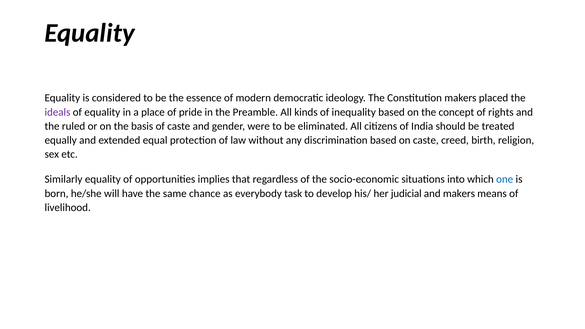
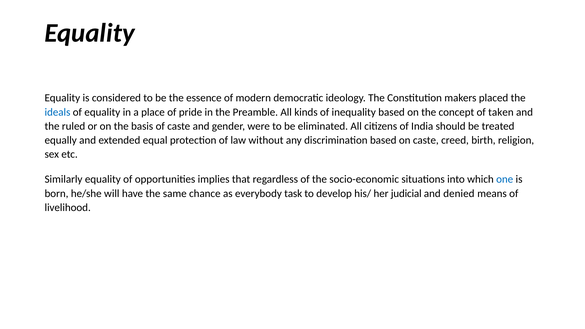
ideals colour: purple -> blue (57, 112)
rights: rights -> taken (501, 112)
and makers: makers -> denied (459, 193)
